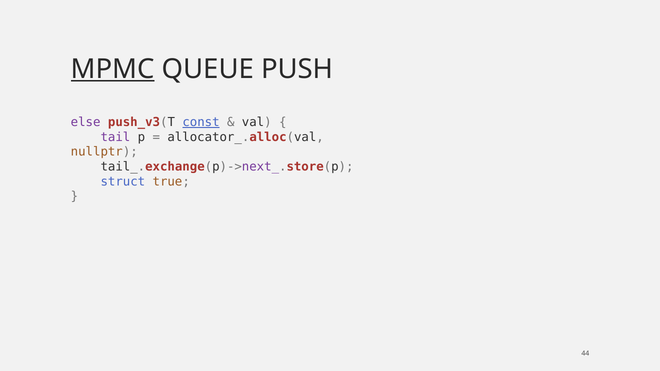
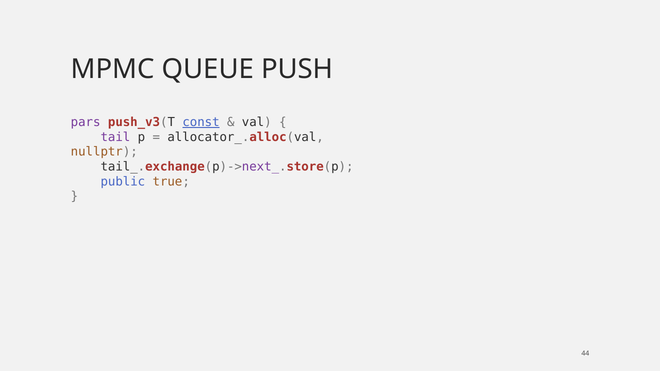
MPMC underline: present -> none (113, 69)
else: else -> pars (86, 122)
struct: struct -> public (123, 182)
